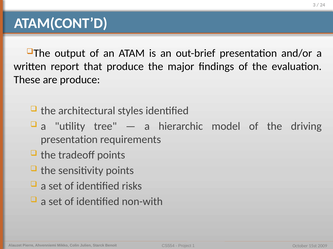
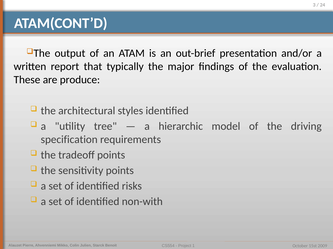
that produce: produce -> typically (125, 67)
presentation: presentation -> specification (69, 140)
